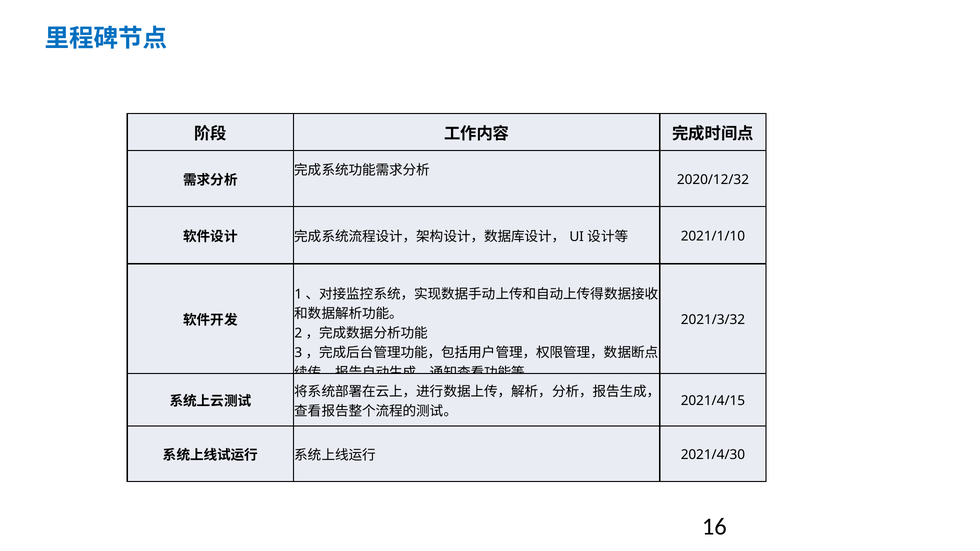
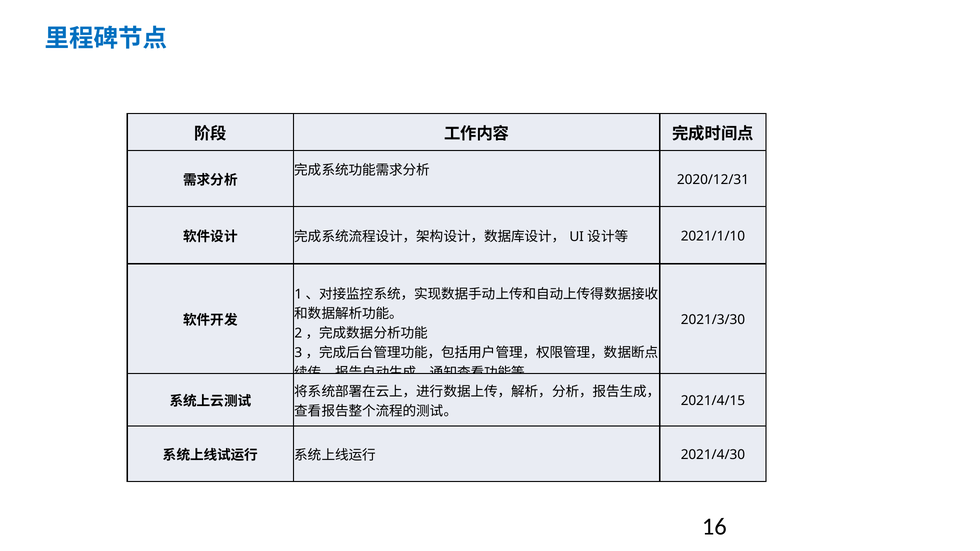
2020/12/32: 2020/12/32 -> 2020/12/31 (713, 180)
2021/3/32: 2021/3/32 -> 2021/3/30 (713, 320)
